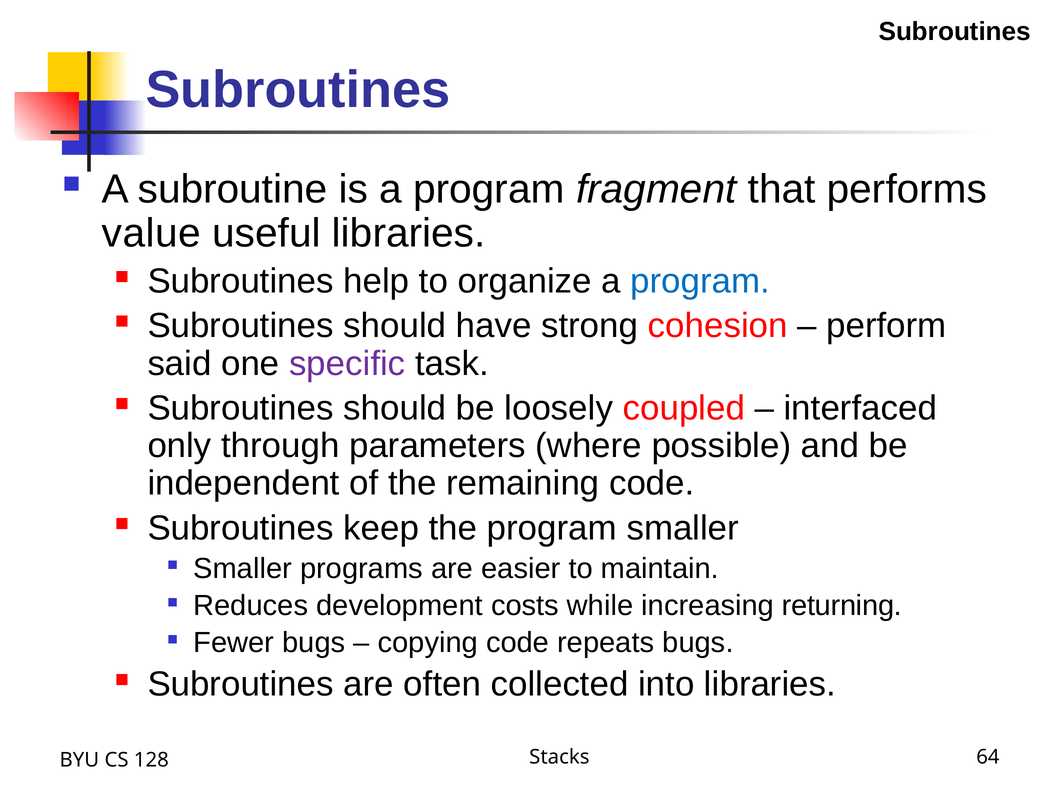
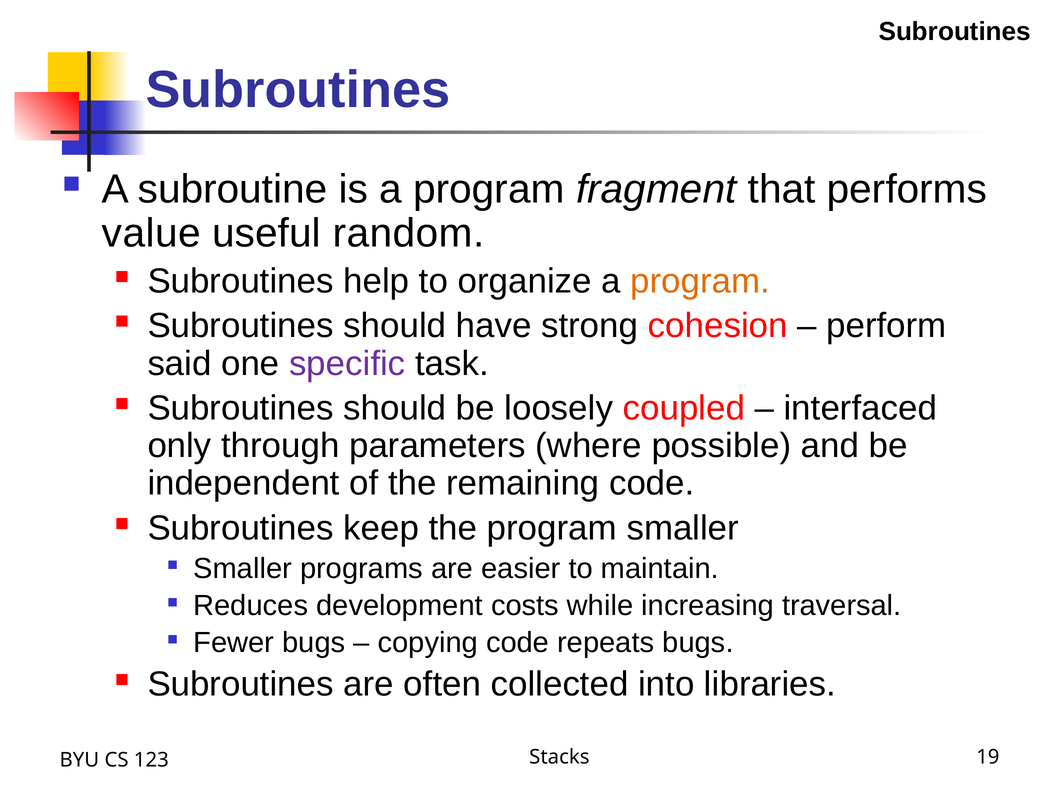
useful libraries: libraries -> random (408, 233)
program colour: blue -> orange (700, 281)
returning: returning -> traversal (842, 606)
64: 64 -> 19 (988, 757)
128: 128 -> 123 (151, 760)
